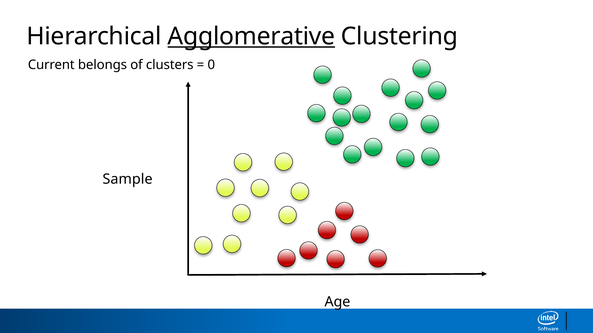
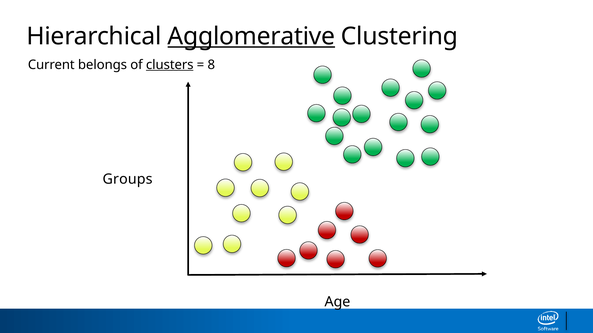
clusters underline: none -> present (170, 65)
0: 0 -> 8 (211, 65)
Sample: Sample -> Groups (128, 179)
